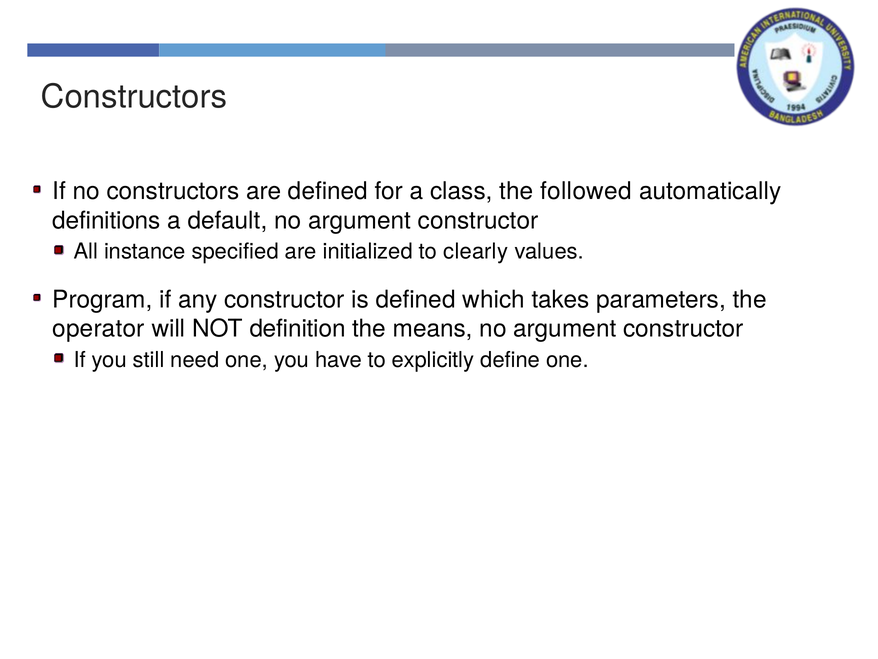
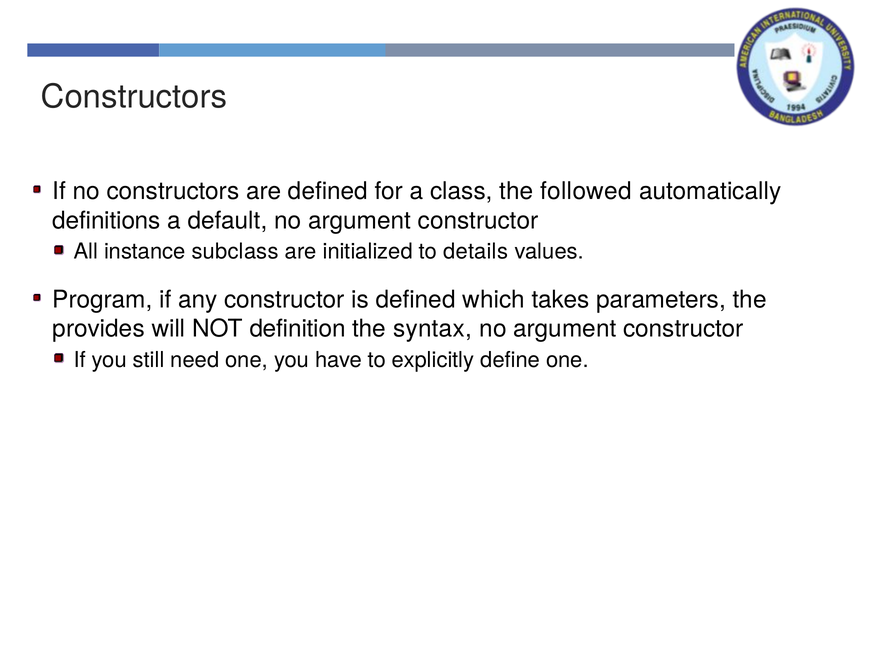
specified: specified -> subclass (235, 251)
clearly: clearly -> details (476, 251)
operator: operator -> provides (99, 329)
means: means -> syntax (433, 329)
